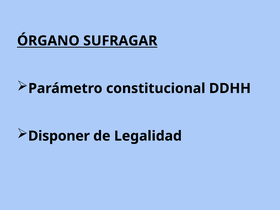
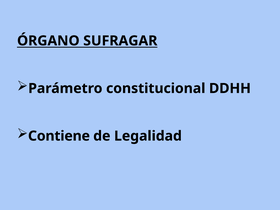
Disponer: Disponer -> Contiene (59, 136)
